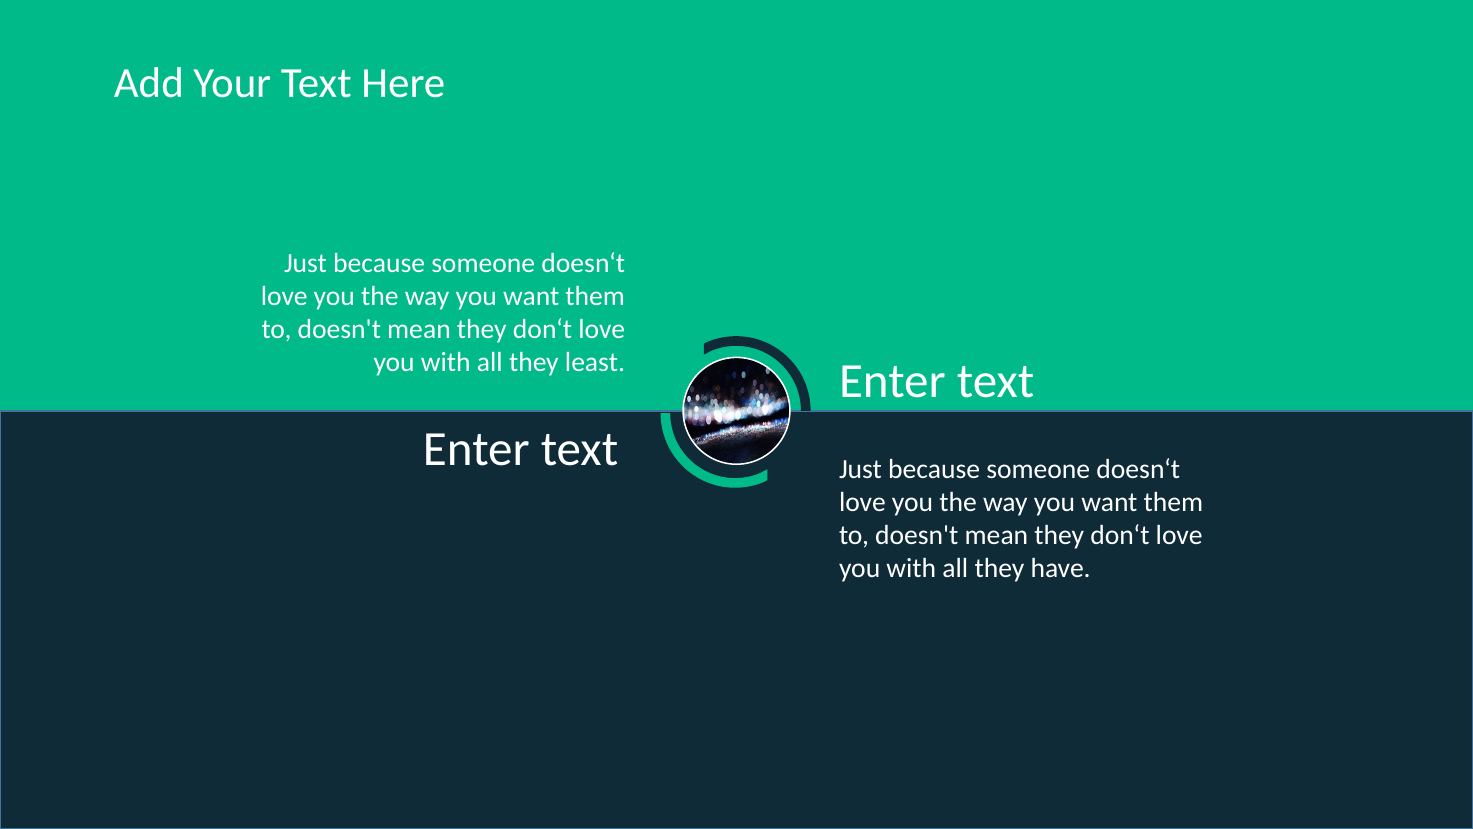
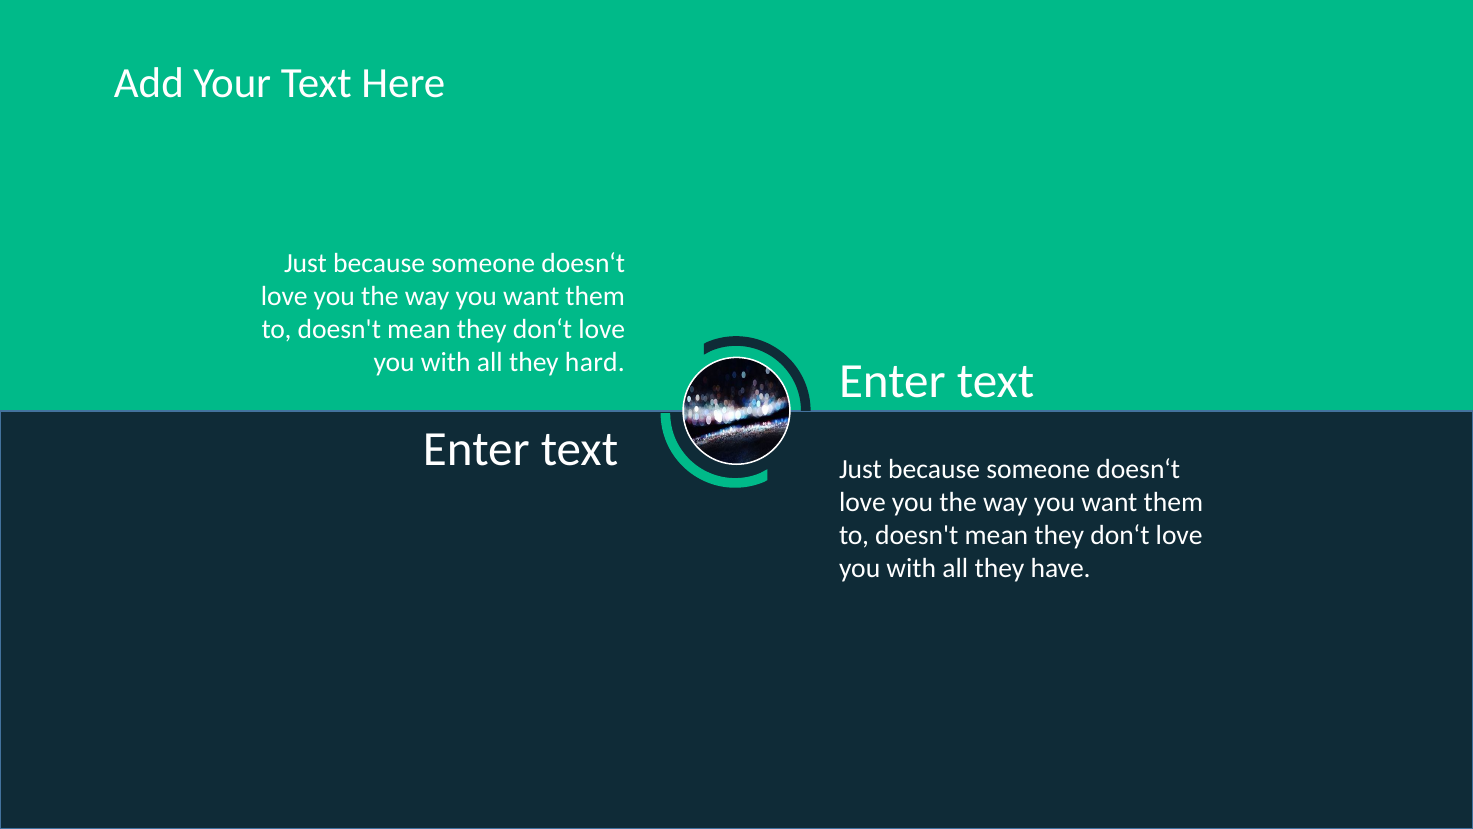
least: least -> hard (595, 362)
